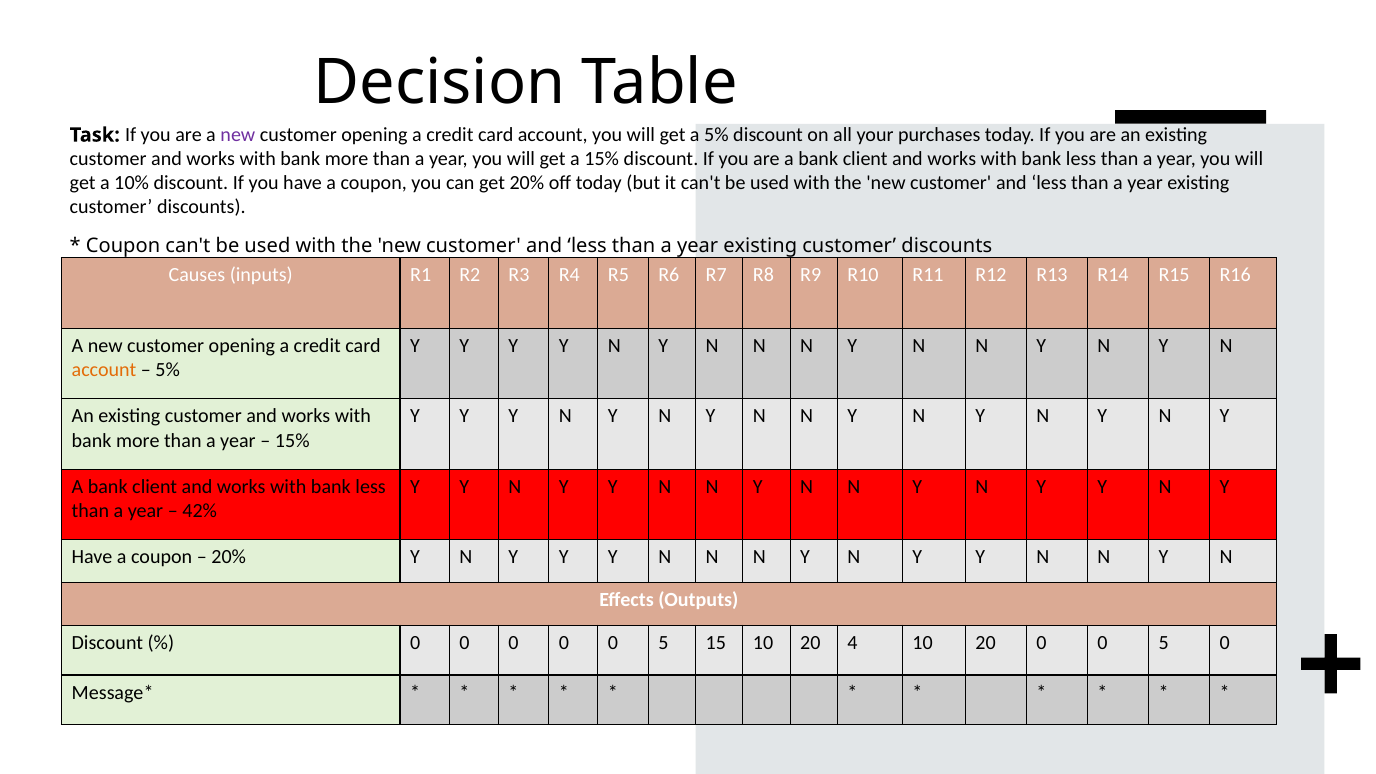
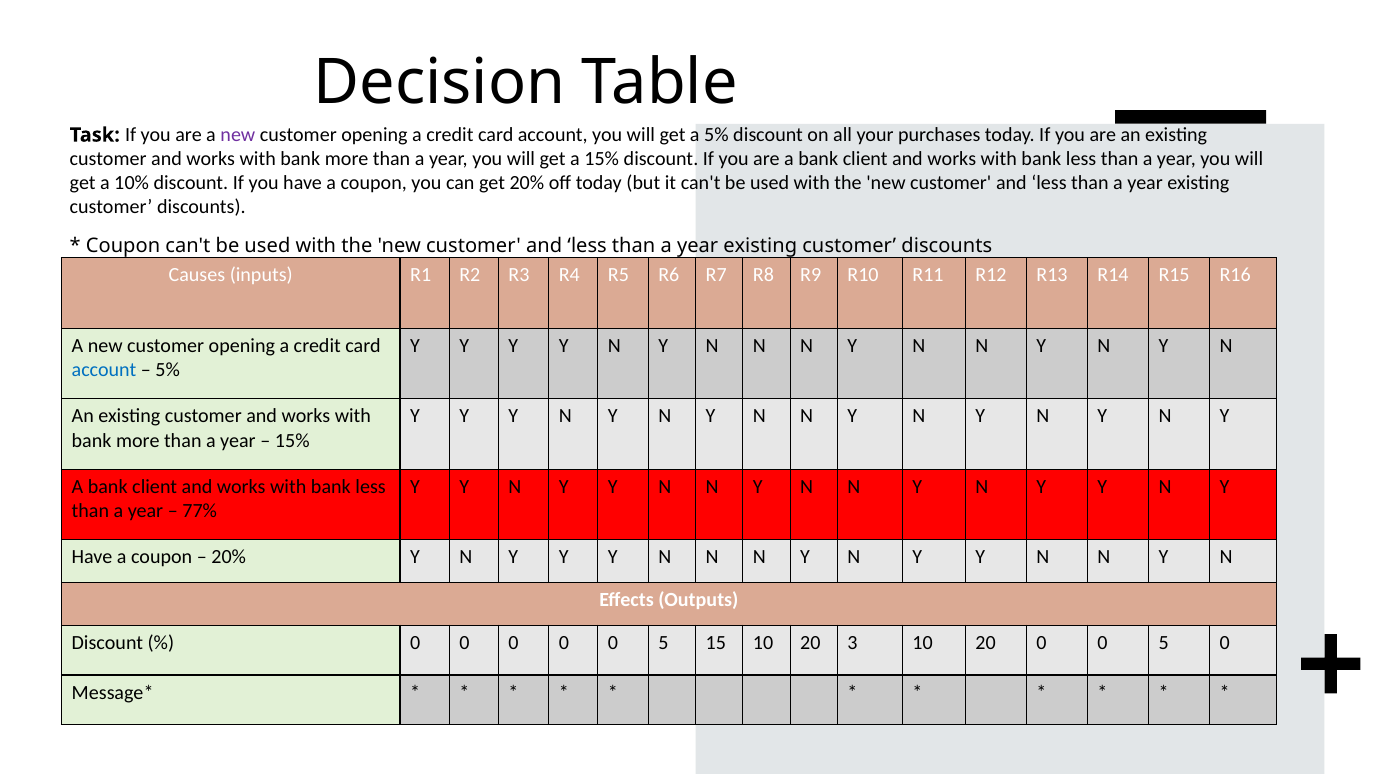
account colour: orange -> blue (104, 370)
42%: 42% -> 77% (200, 511)
4: 4 -> 3 (853, 643)
